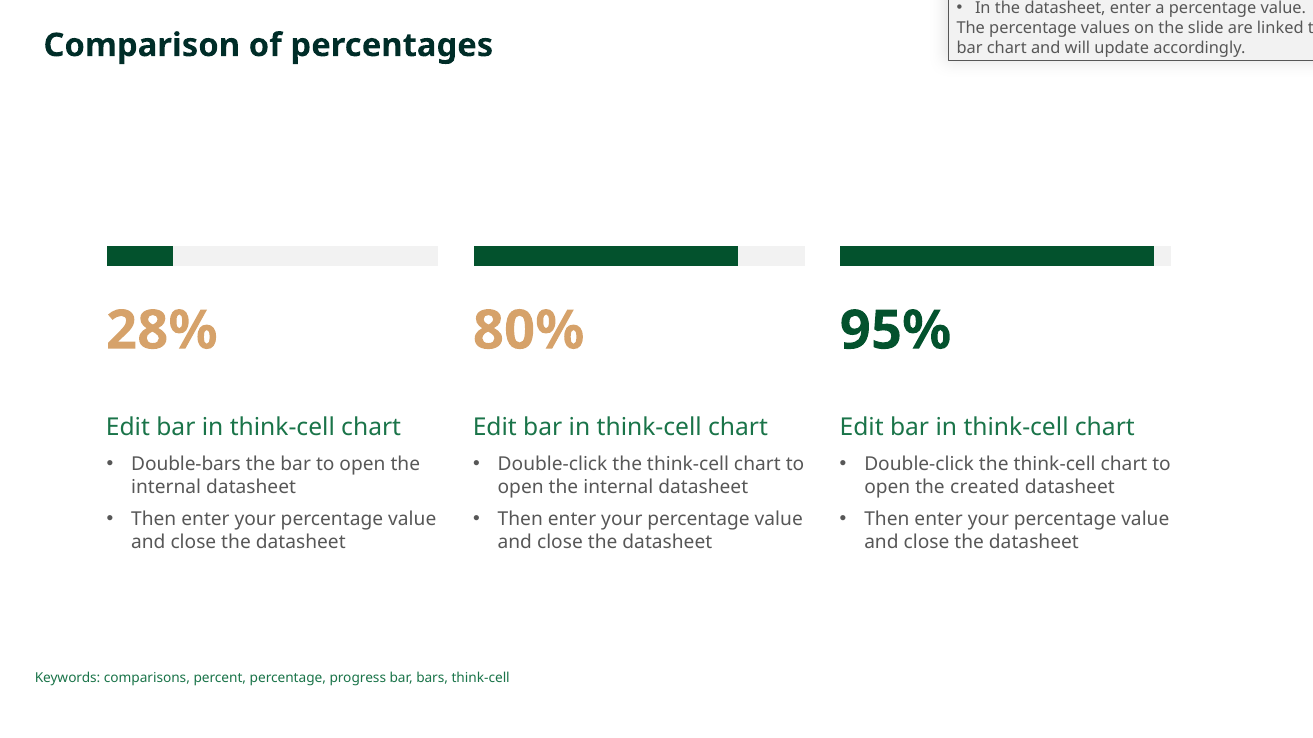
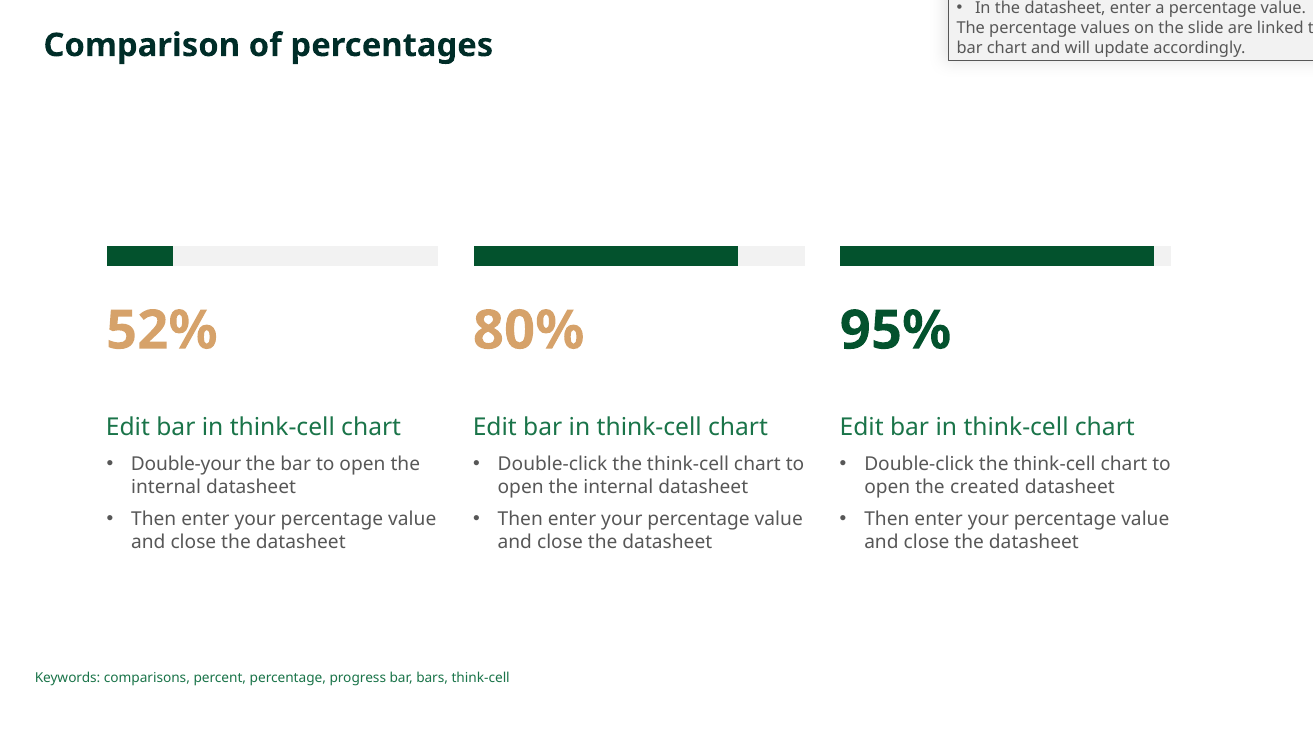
28%: 28% -> 52% (162, 331)
Double-bars: Double-bars -> Double-your (186, 465)
